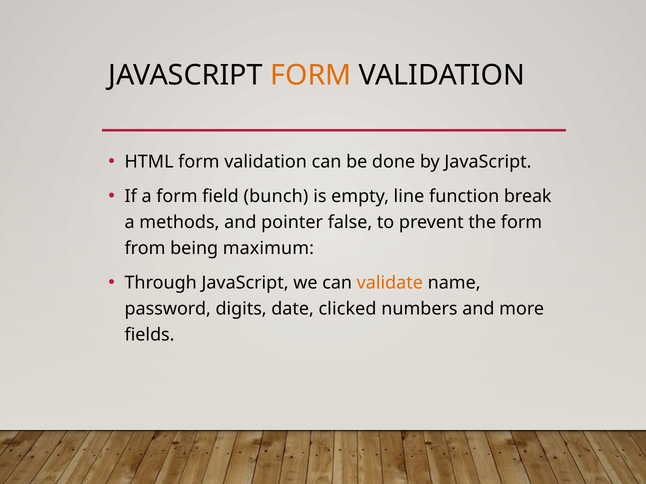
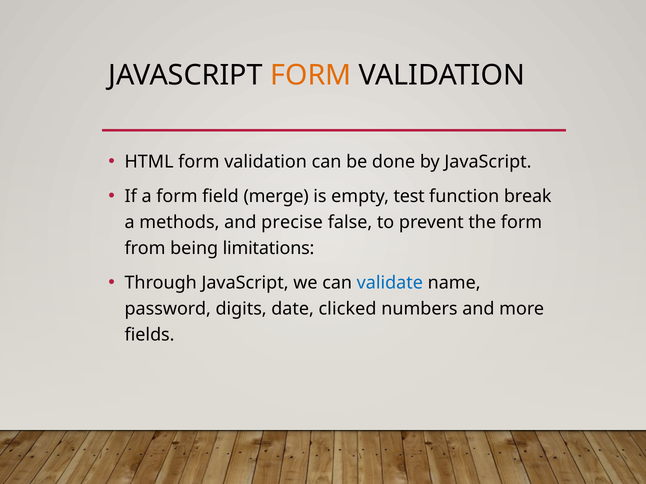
bunch: bunch -> merge (276, 197)
line: line -> test (409, 197)
pointer: pointer -> precise (292, 223)
maximum: maximum -> limitations (269, 248)
validate colour: orange -> blue (390, 283)
